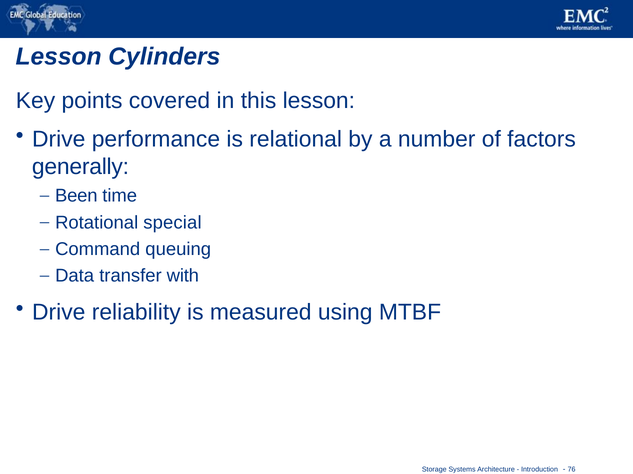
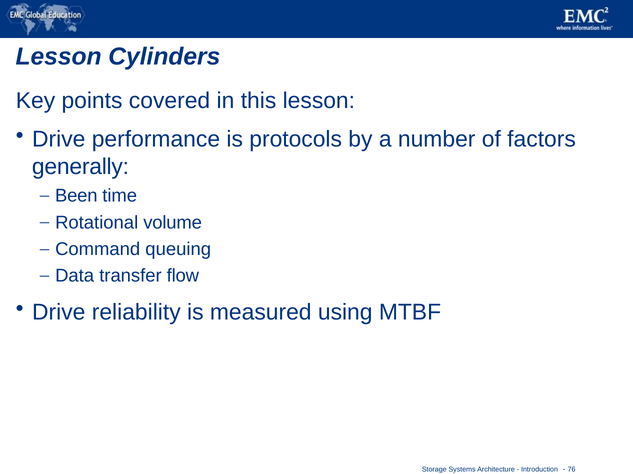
relational: relational -> protocols (296, 140)
special: special -> volume (173, 223)
with: with -> flow (183, 276)
